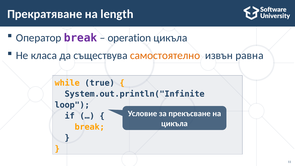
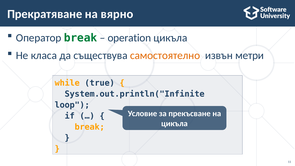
length: length -> вярно (117, 14)
break colour: purple -> green (81, 38)
равна: равна -> метри (250, 56)
